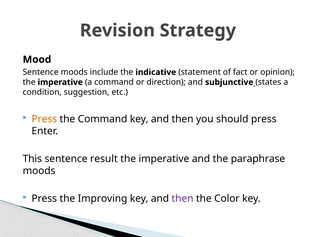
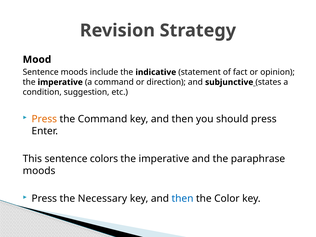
result: result -> colors (104, 159)
Improving: Improving -> Necessary (102, 199)
then colour: purple -> blue (183, 199)
